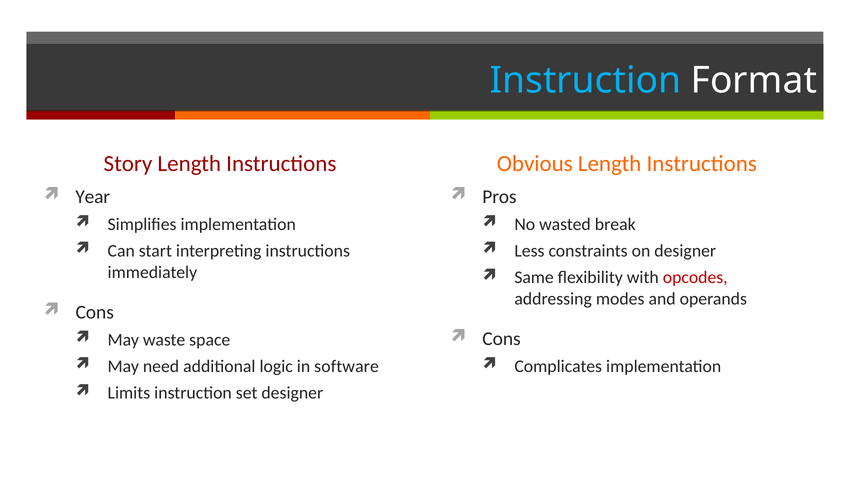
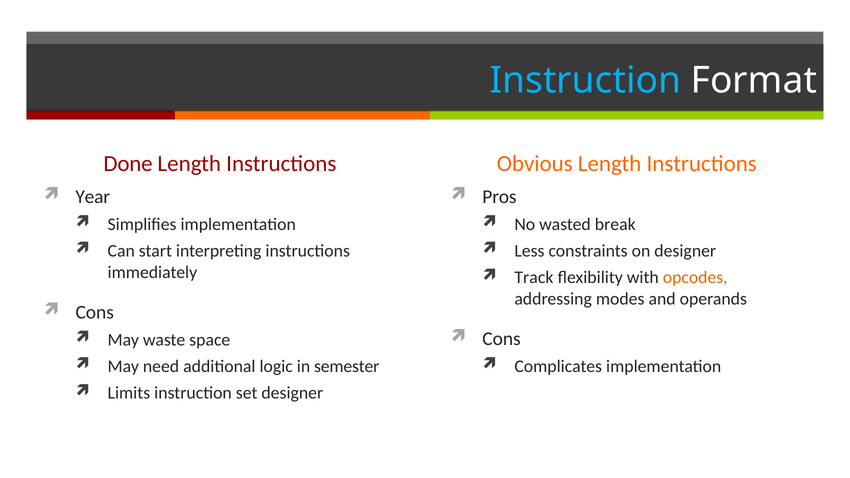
Story: Story -> Done (128, 164)
Same: Same -> Track (534, 278)
opcodes colour: red -> orange (695, 278)
software: software -> semester (347, 367)
